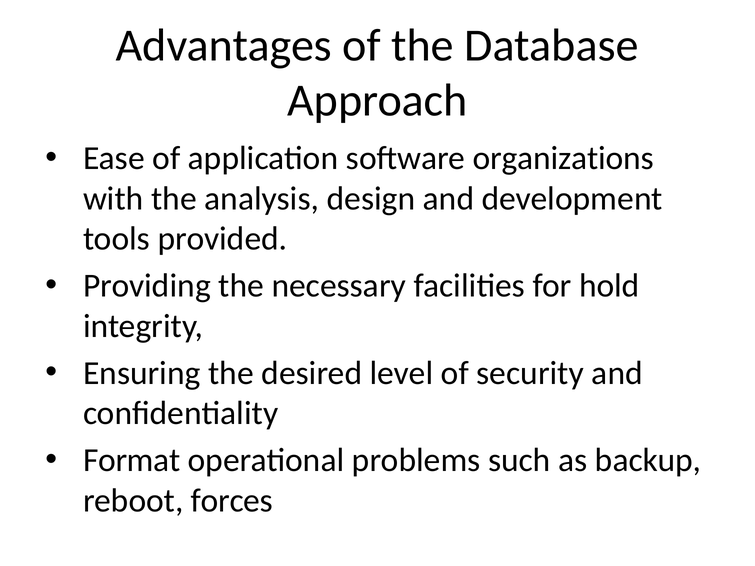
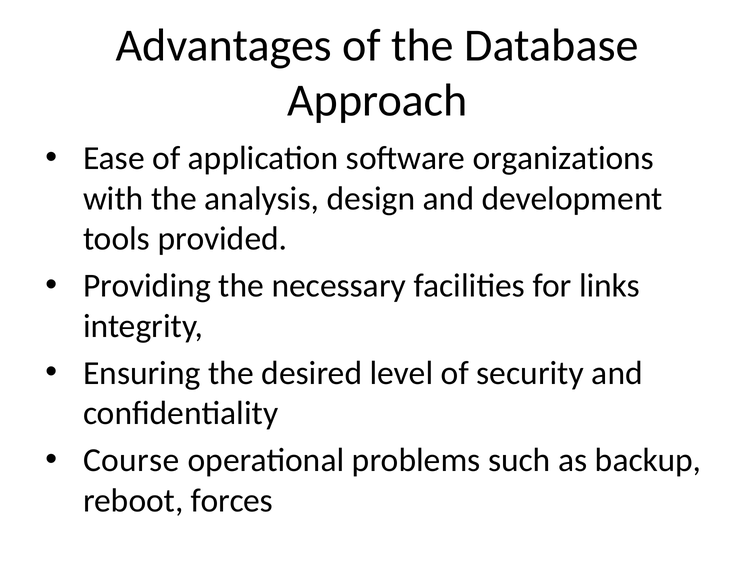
hold: hold -> links (609, 286)
Format: Format -> Course (131, 460)
